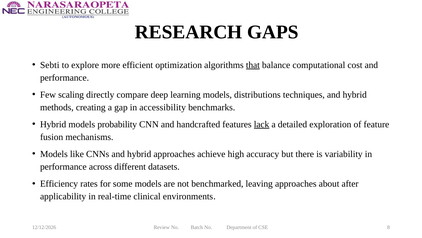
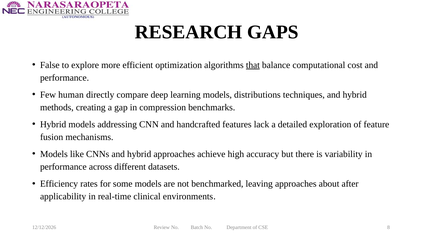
Sebti: Sebti -> False (50, 65)
scaling: scaling -> human (71, 94)
accessibility: accessibility -> compression (163, 107)
probability: probability -> addressing (117, 124)
lack underline: present -> none (262, 124)
